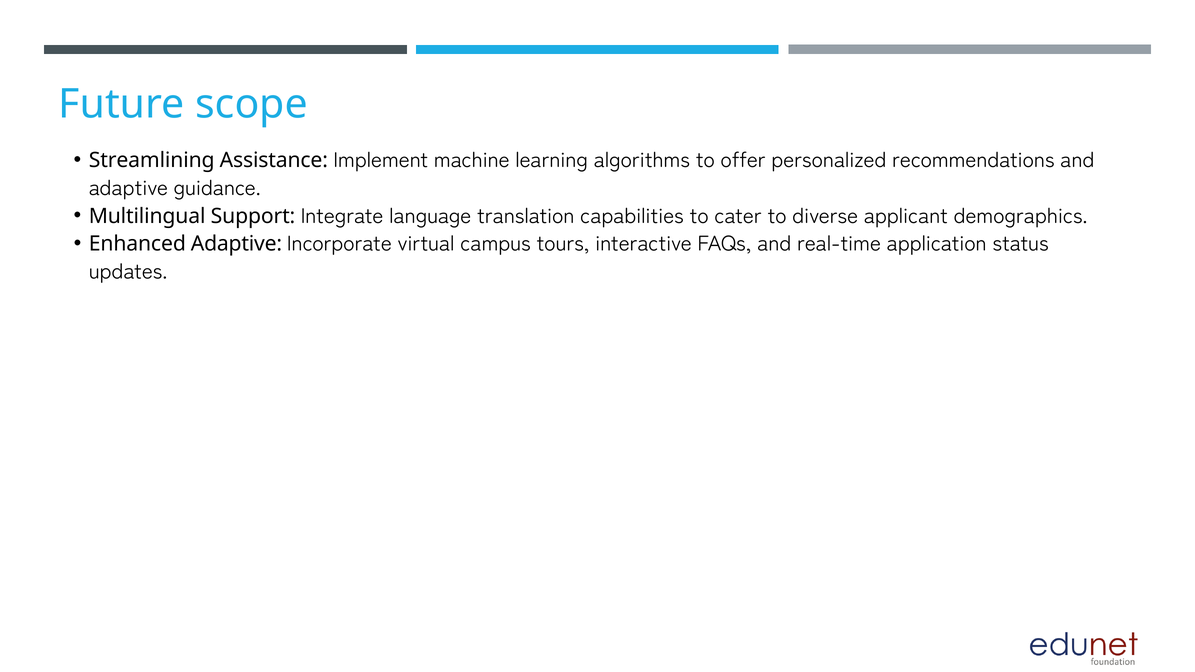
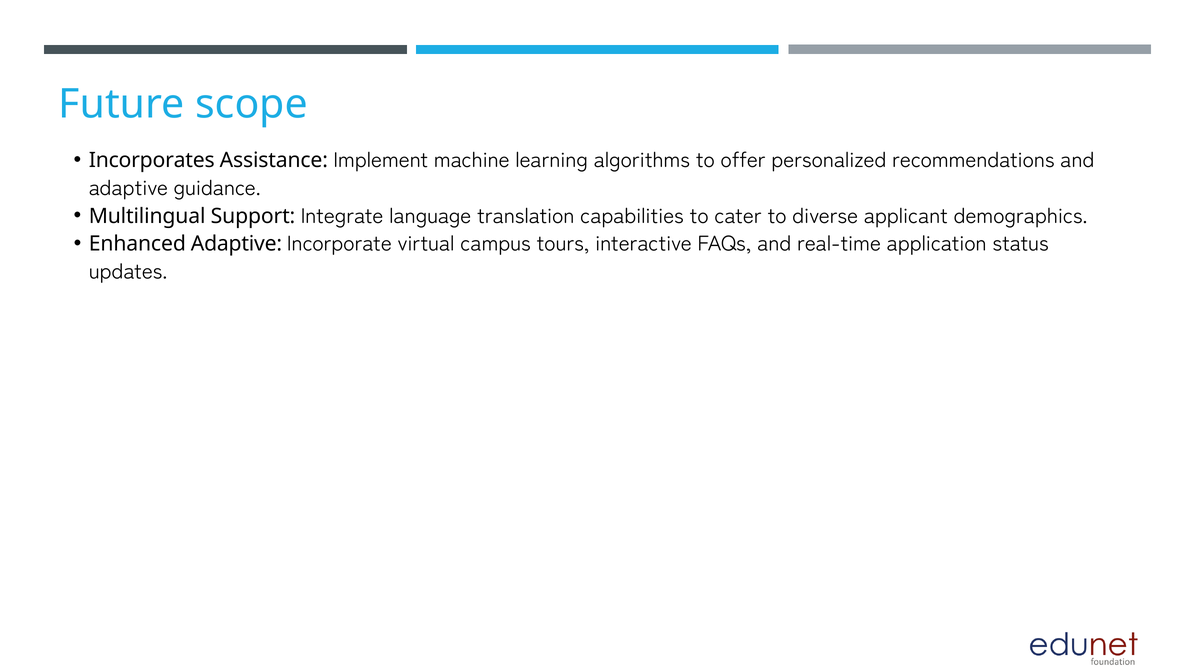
Streamlining: Streamlining -> Incorporates (152, 160)
